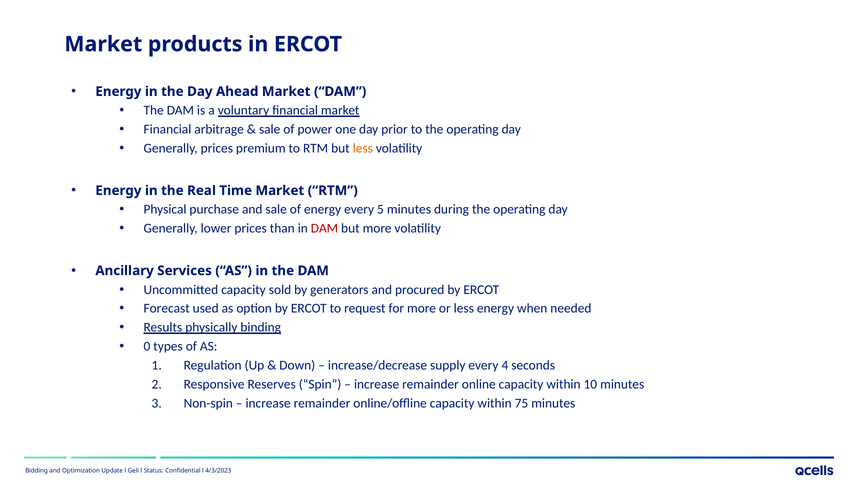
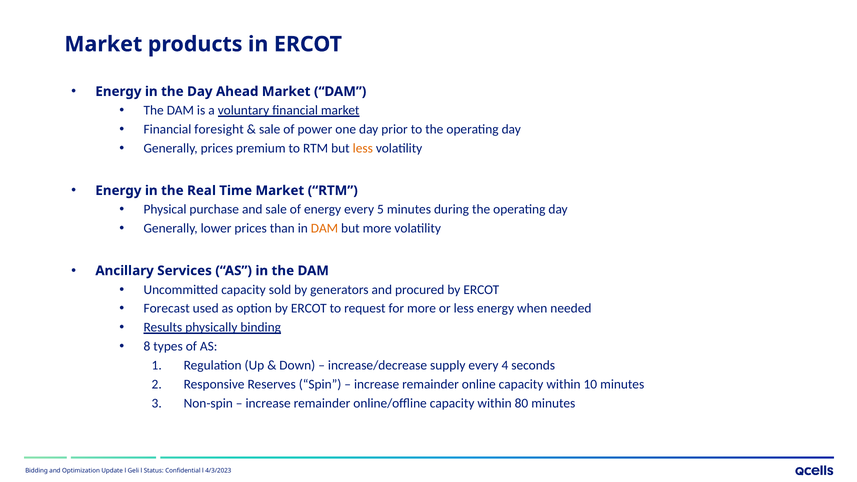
arbitrage: arbitrage -> foresight (219, 129)
DAM colour: red -> orange (324, 228)
0: 0 -> 8 (147, 346)
75: 75 -> 80 (521, 403)
